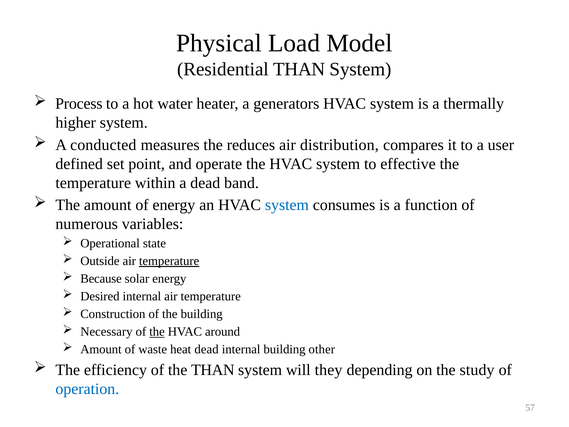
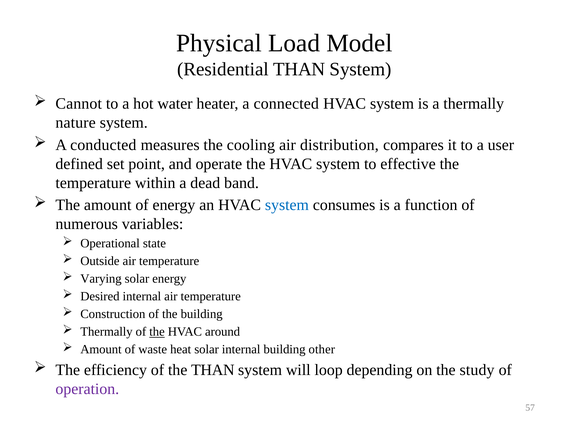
Process: Process -> Cannot (79, 104)
generators: generators -> connected (286, 104)
higher: higher -> nature (76, 123)
reduces: reduces -> cooling (251, 145)
temperature underline: present -> none (169, 261)
Because: Because -> Varying (101, 279)
Necessary: Necessary -> Thermally (106, 332)
heat dead: dead -> solar (207, 349)
they: they -> loop (329, 370)
operation colour: blue -> purple (87, 389)
